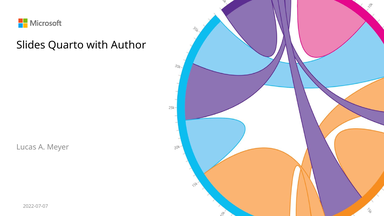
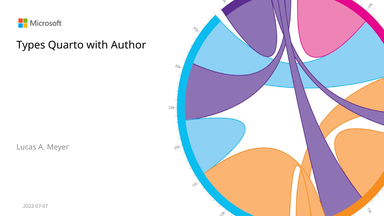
Slides: Slides -> Types (31, 45)
